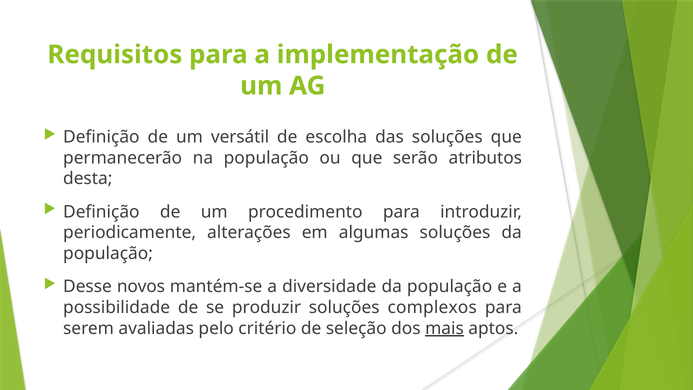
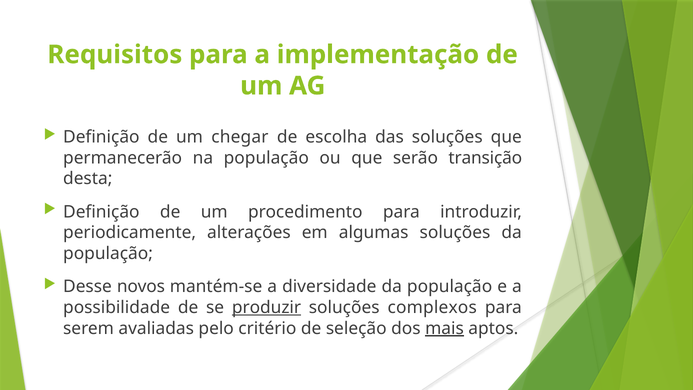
versátil: versátil -> chegar (240, 137)
atributos: atributos -> transição (485, 158)
produzir underline: none -> present (267, 307)
